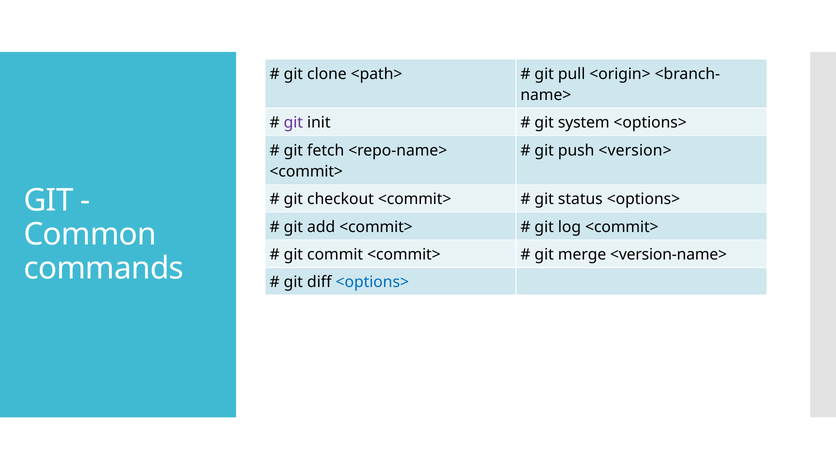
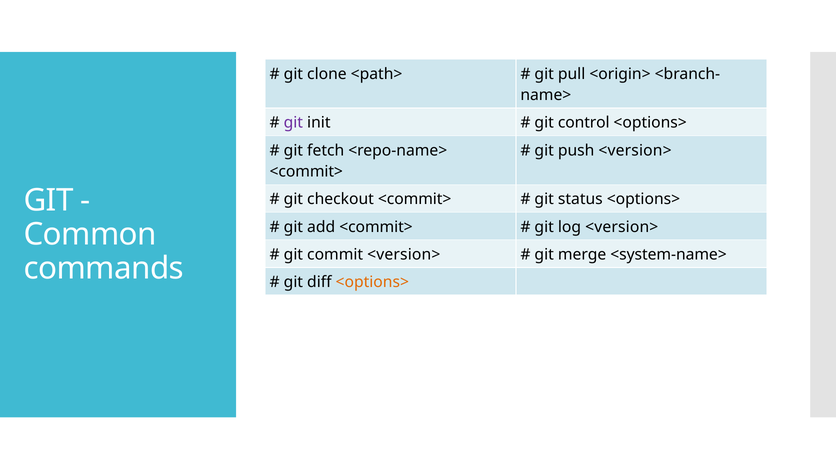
system: system -> control (584, 123)
log <commit>: <commit> -> <version> (622, 227)
commit <commit>: <commit> -> <version> (404, 255)
<version-name>: <version-name> -> <system-name> (669, 255)
<options> colour: blue -> orange (372, 282)
